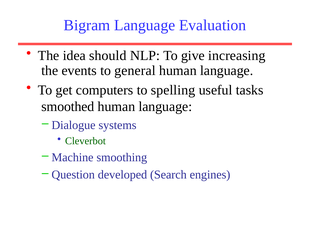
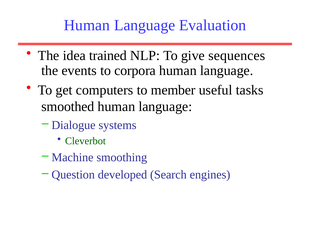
Bigram: Bigram -> Human (87, 25)
should: should -> trained (108, 55)
increasing: increasing -> sequences (237, 55)
general: general -> corpora (135, 70)
spelling: spelling -> member (173, 90)
